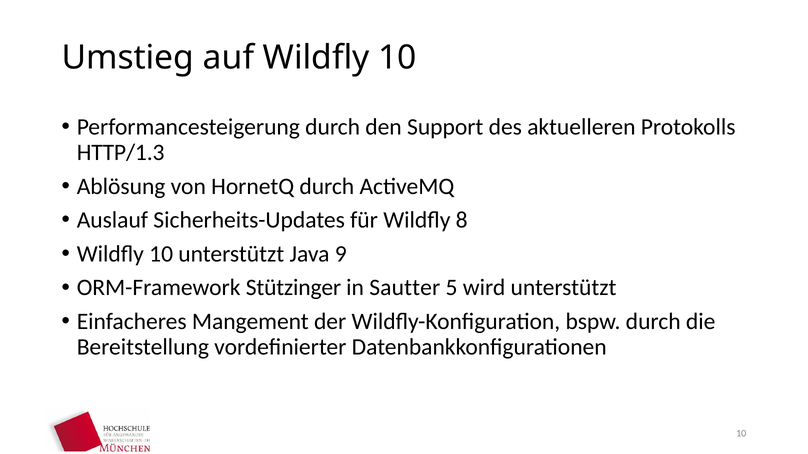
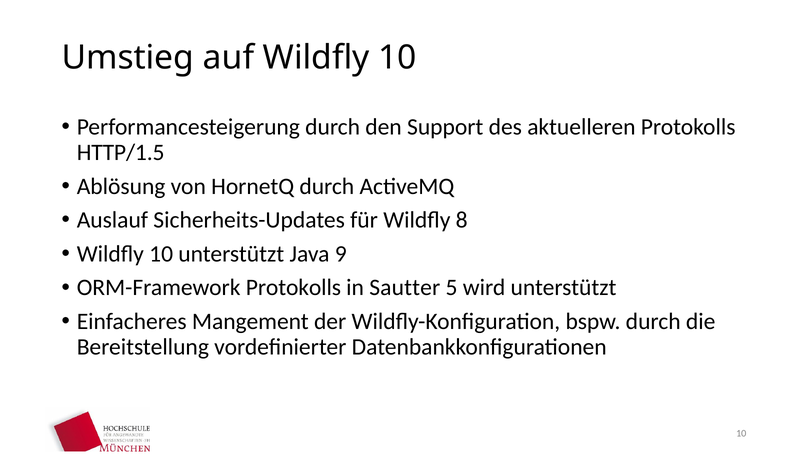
HTTP/1.3: HTTP/1.3 -> HTTP/1.5 (121, 153)
ORM-Framework Stützinger: Stützinger -> Protokolls (293, 288)
